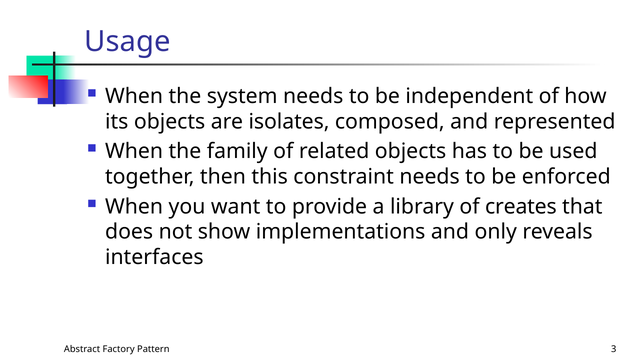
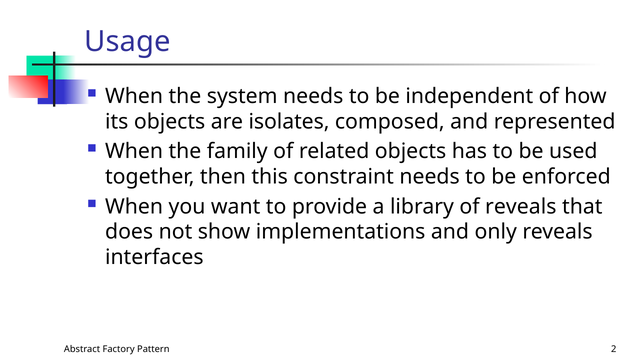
of creates: creates -> reveals (521, 207)
3: 3 -> 2 (614, 349)
